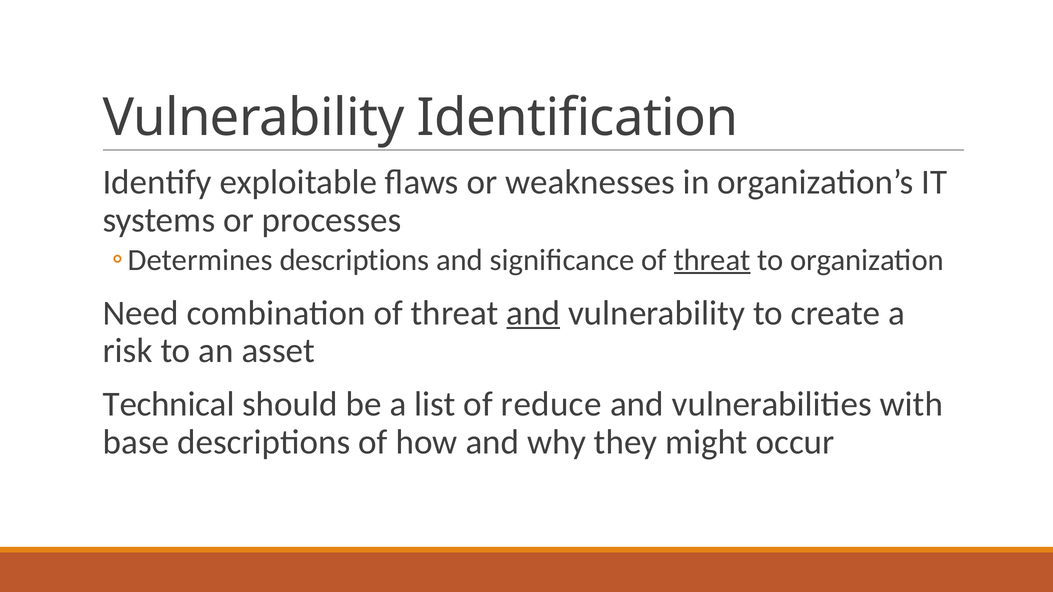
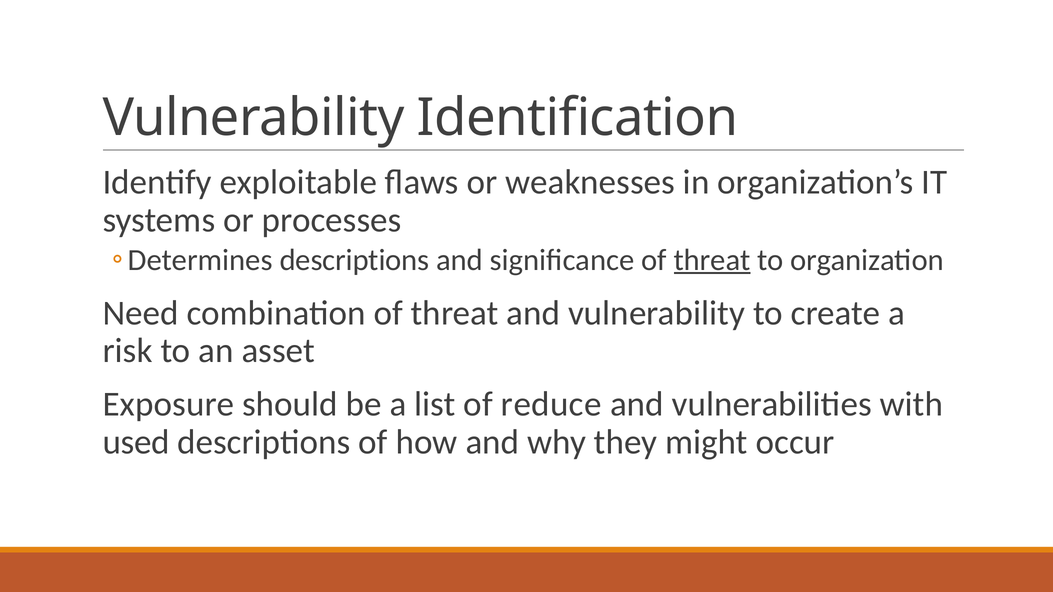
and underline: present -> none (533, 313)
Technical: Technical -> Exposure (168, 404)
base: base -> used (136, 442)
